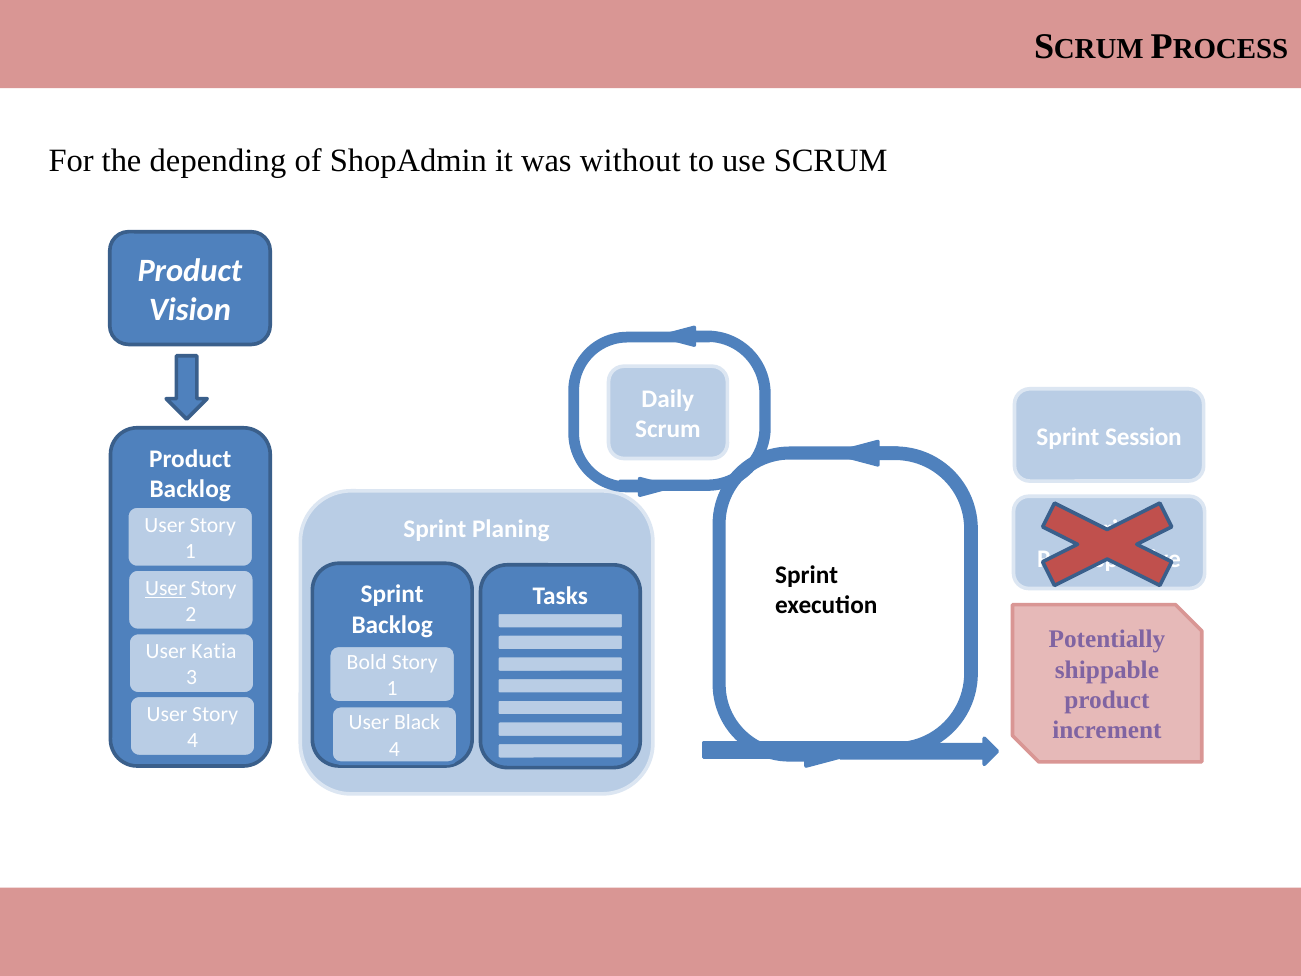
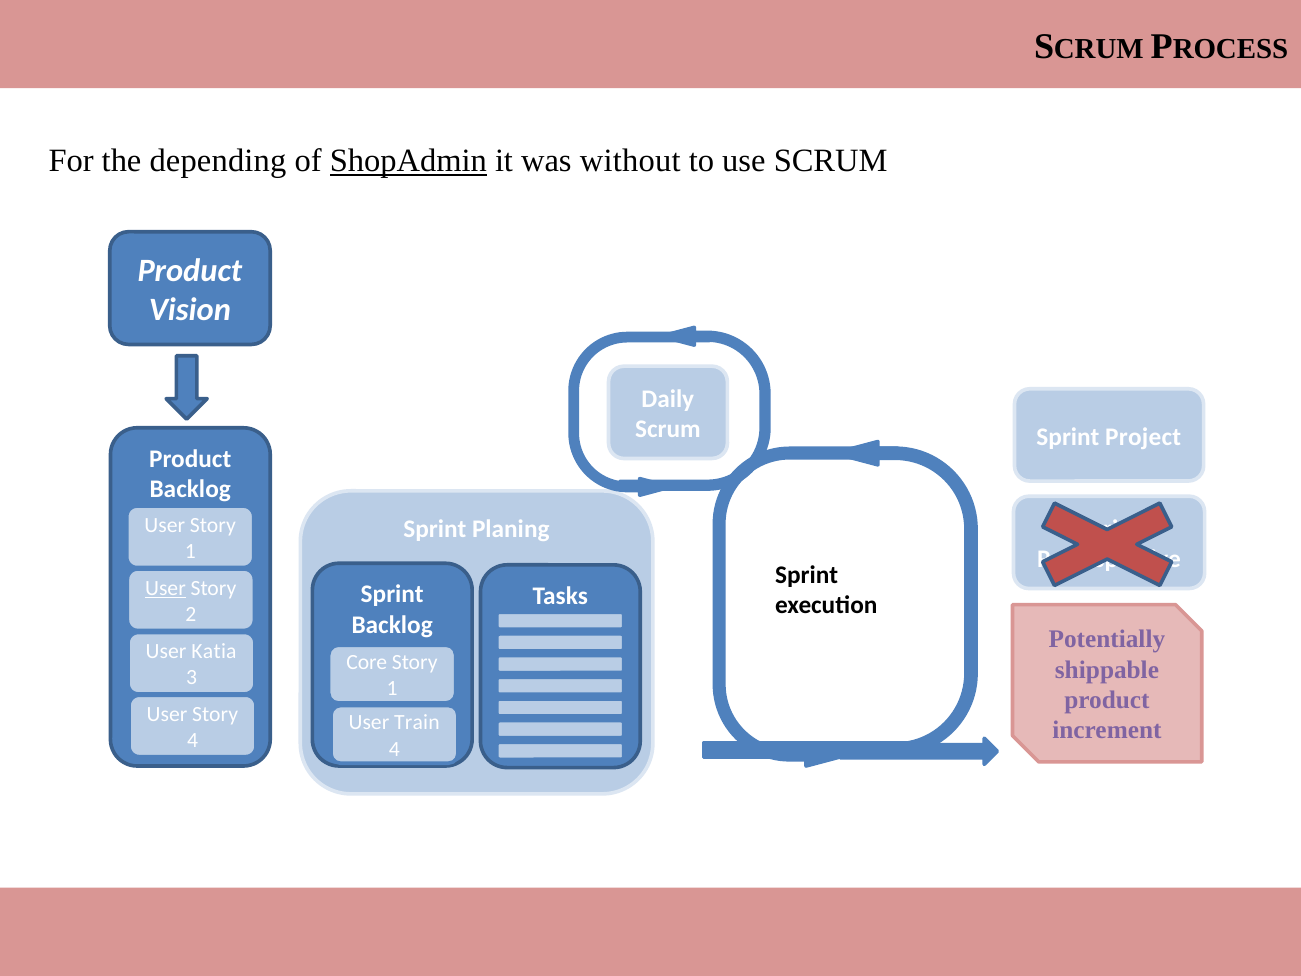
ShopAdmin underline: none -> present (408, 161)
Session: Session -> Project (1143, 437)
Bold: Bold -> Core (367, 662)
Black: Black -> Train (417, 723)
